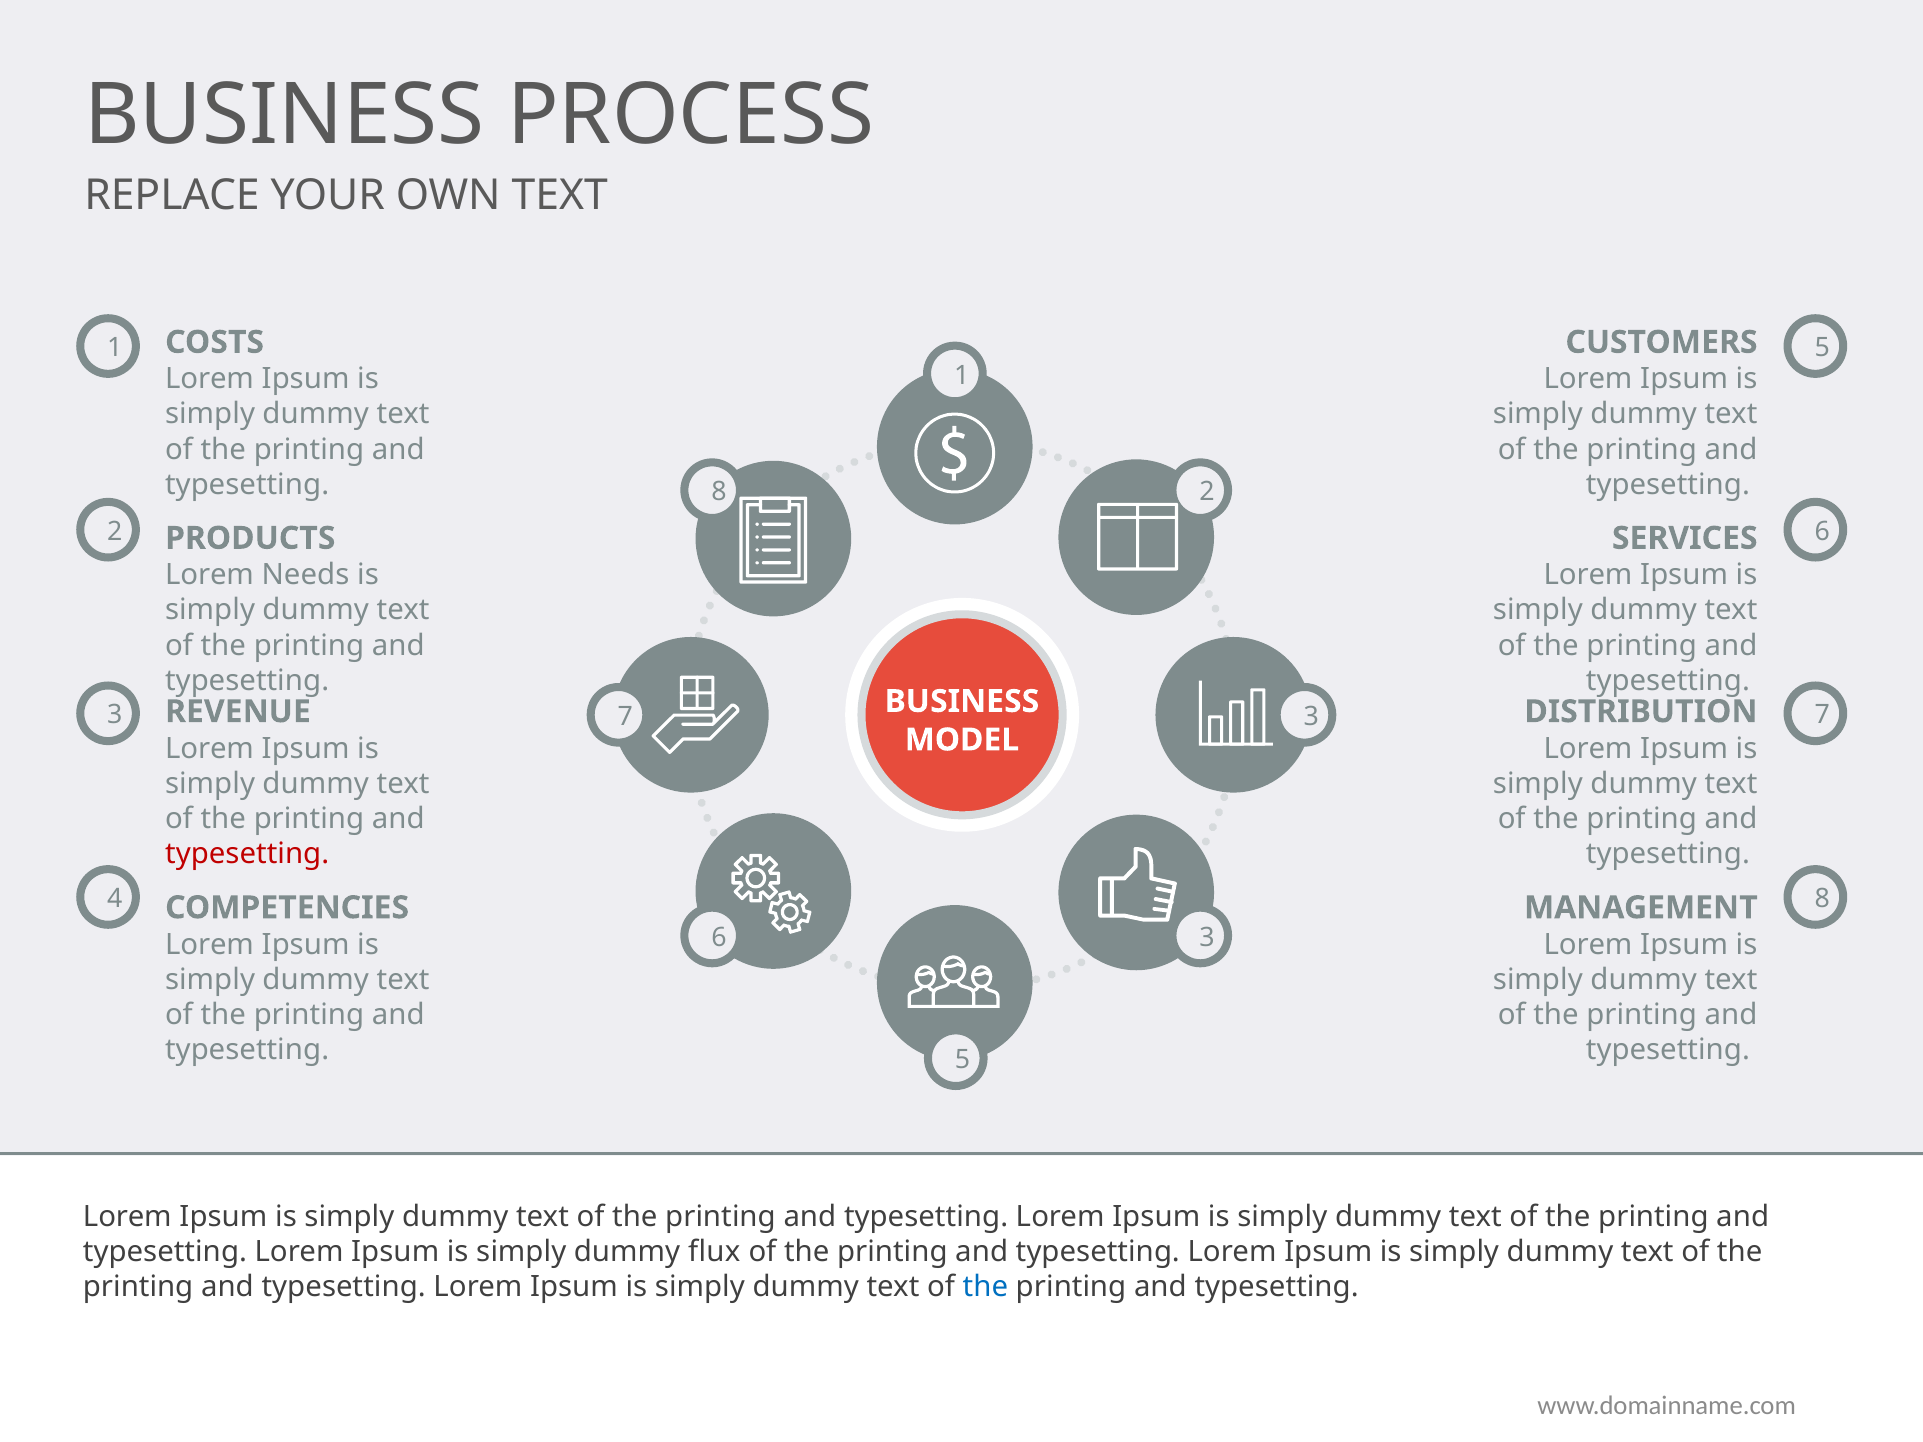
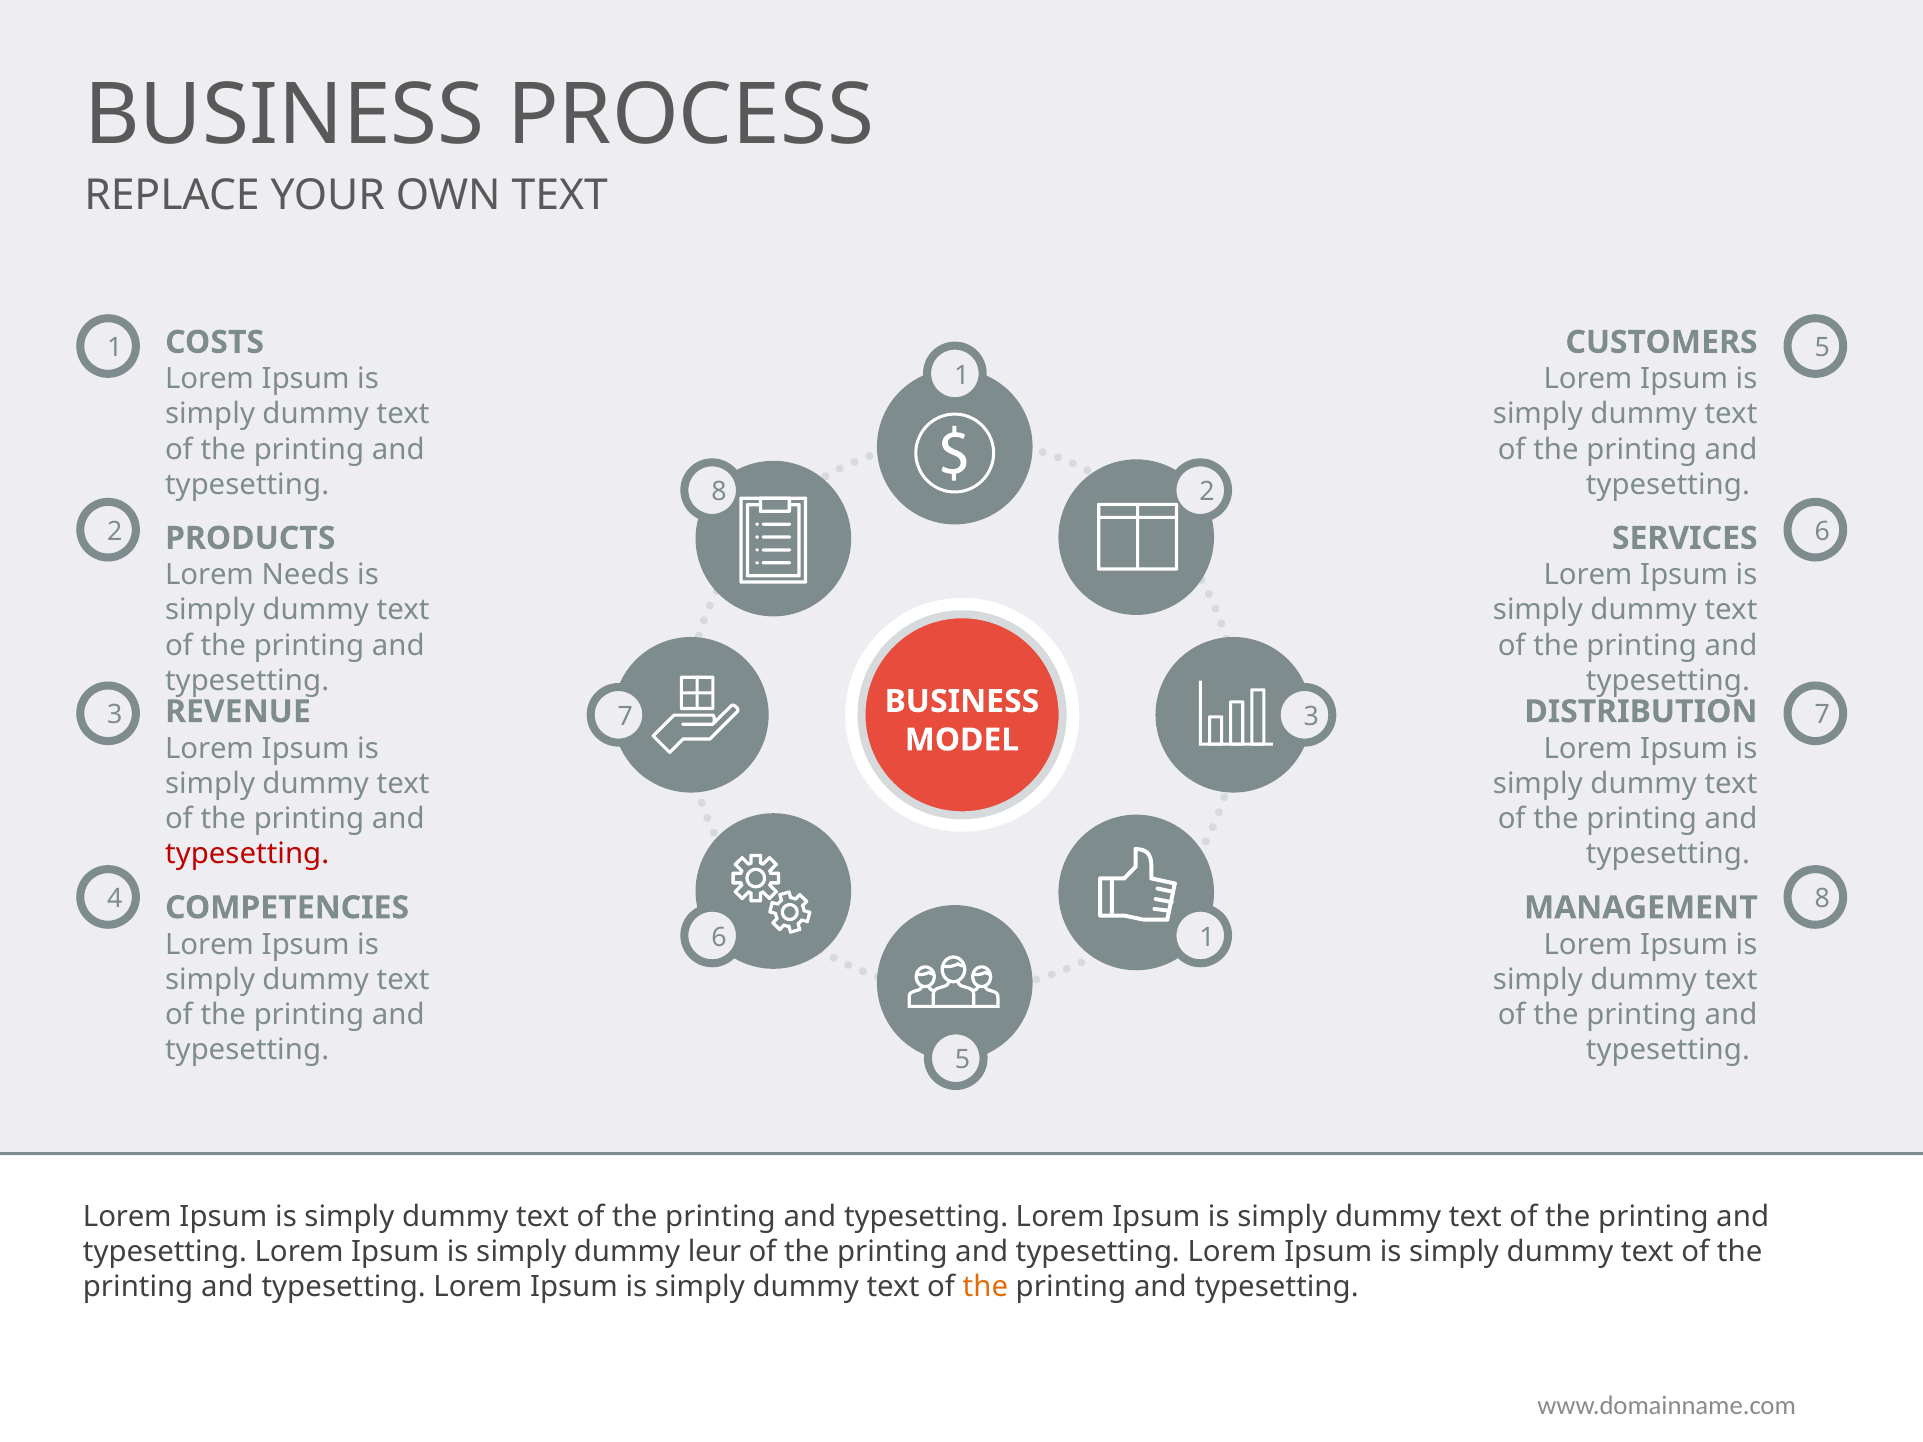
6 3: 3 -> 1 (1207, 937)
flux: flux -> leur (715, 1252)
the colour: blue -> orange (985, 1287)
